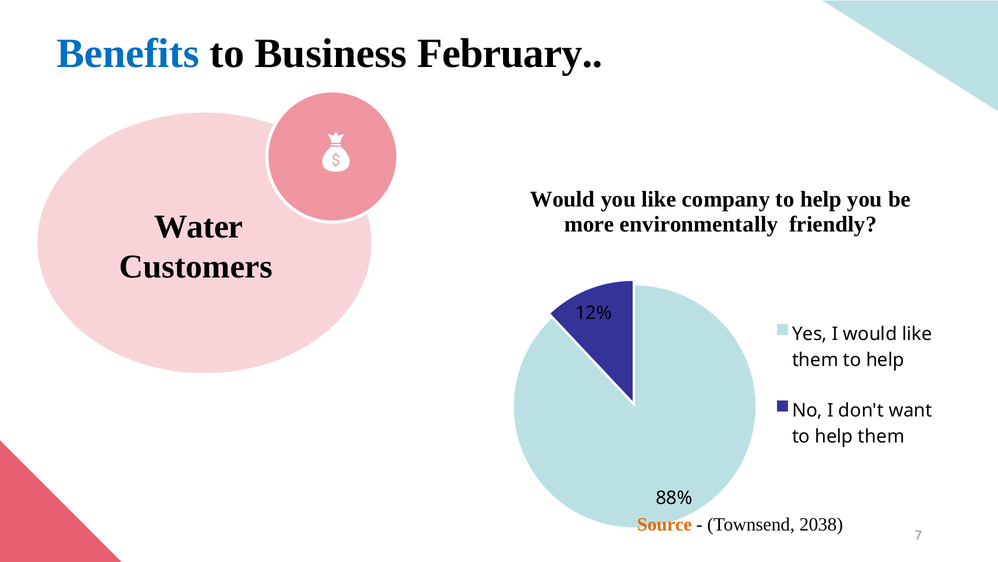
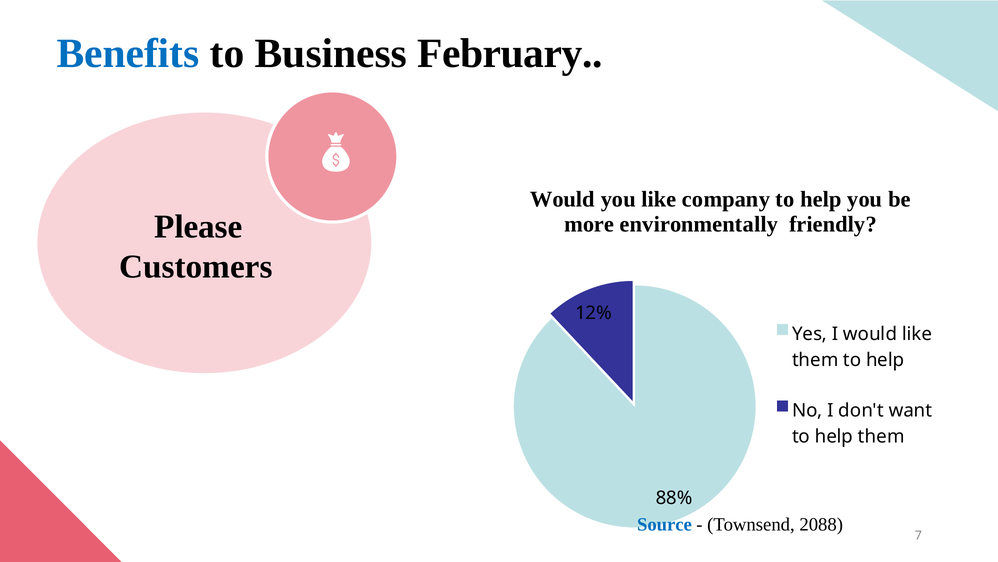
Water: Water -> Please (198, 227)
Source colour: orange -> blue (664, 524)
2038: 2038 -> 2088 (821, 524)
